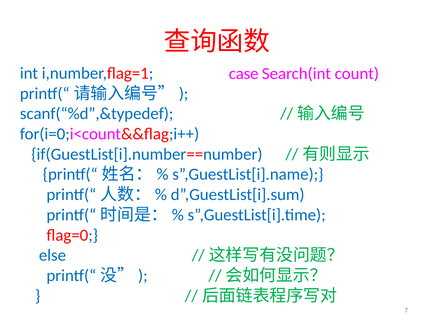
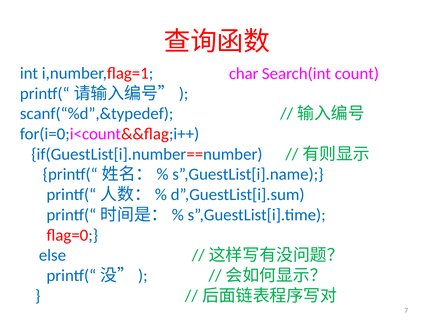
case: case -> char (244, 74)
